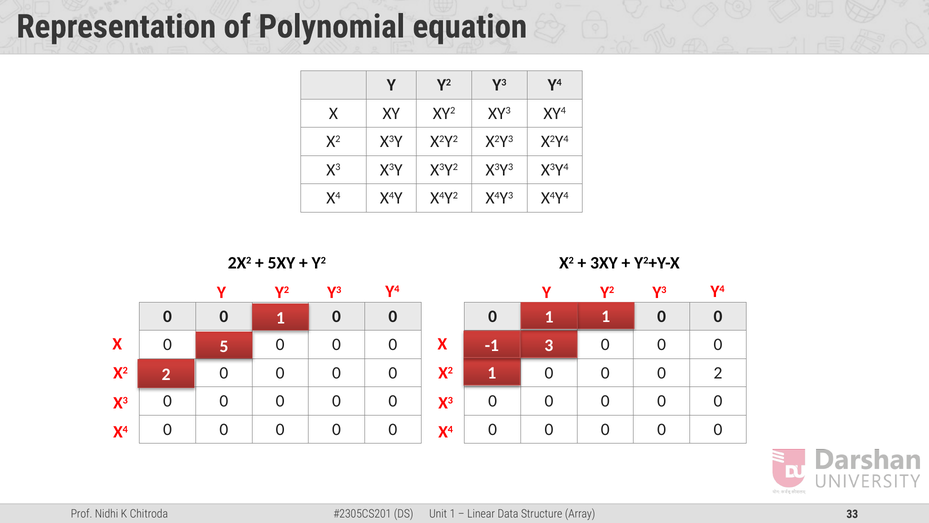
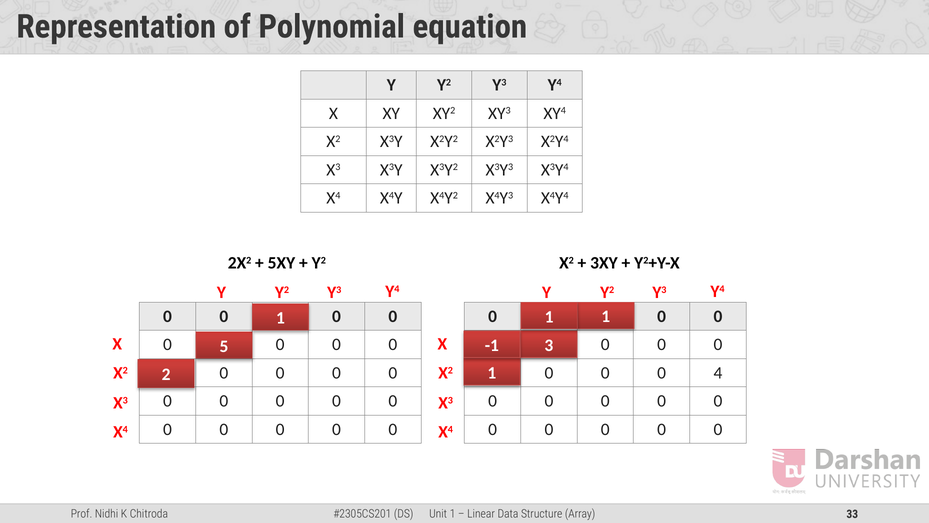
0 2: 2 -> 4 (718, 373)
